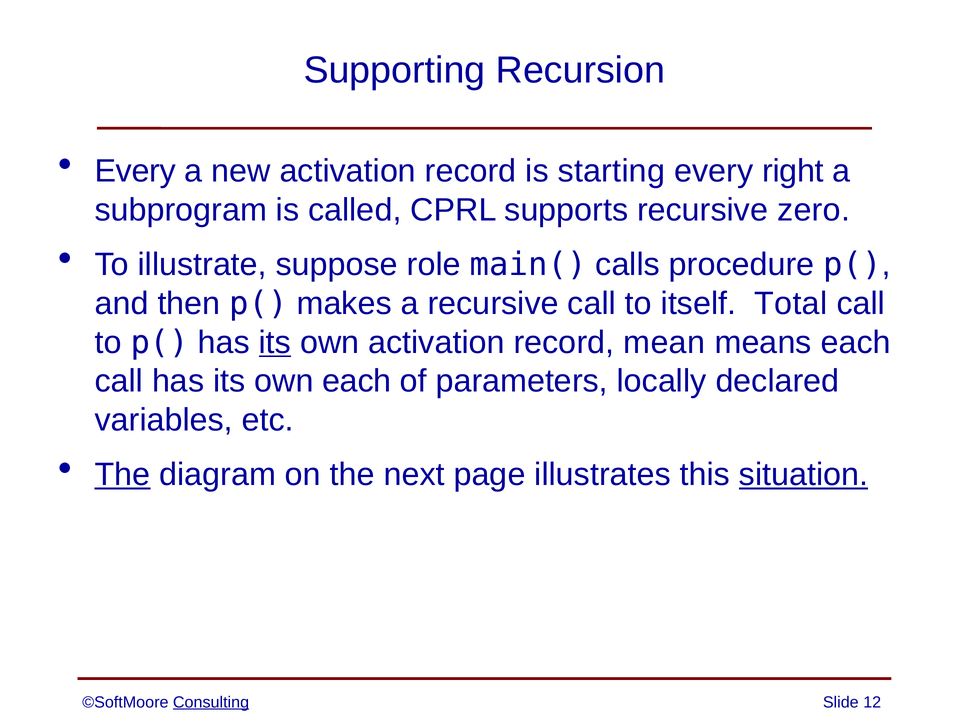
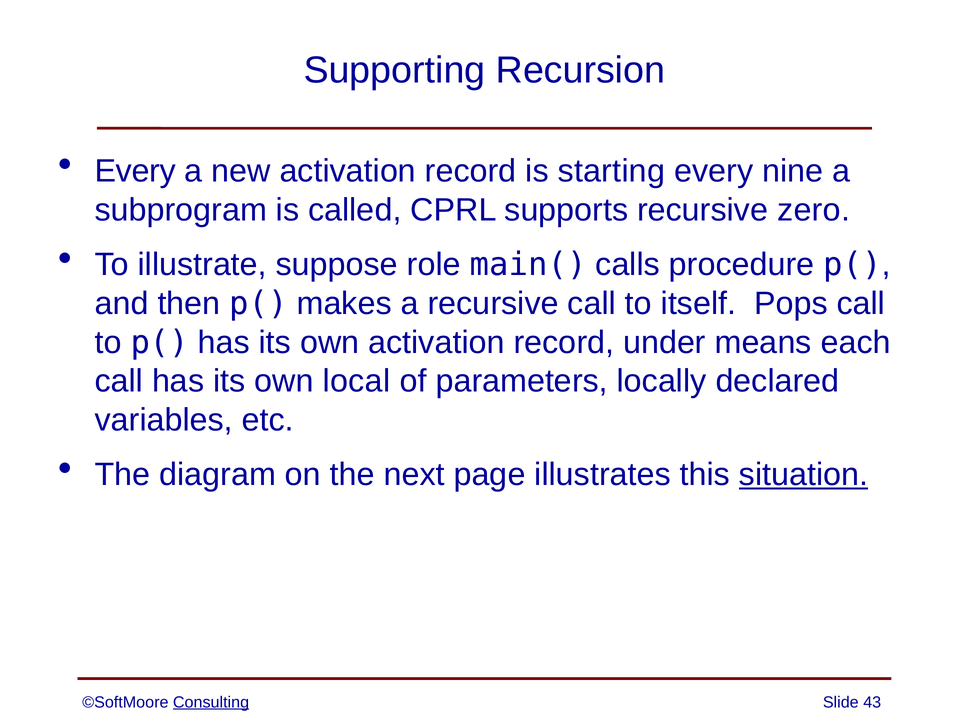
right: right -> nine (793, 171)
Total: Total -> Pops (791, 303)
its underline: present -> none (275, 342)
mean: mean -> under (664, 342)
own each: each -> local (356, 381)
The underline: present -> none (123, 475)
12: 12 -> 43 (872, 702)
